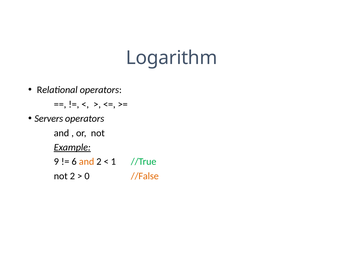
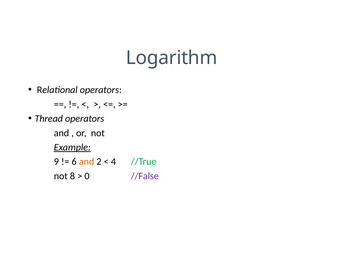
Servers: Servers -> Thread (49, 118)
1: 1 -> 4 (113, 161)
not 2: 2 -> 8 (72, 176)
//False colour: orange -> purple (145, 176)
